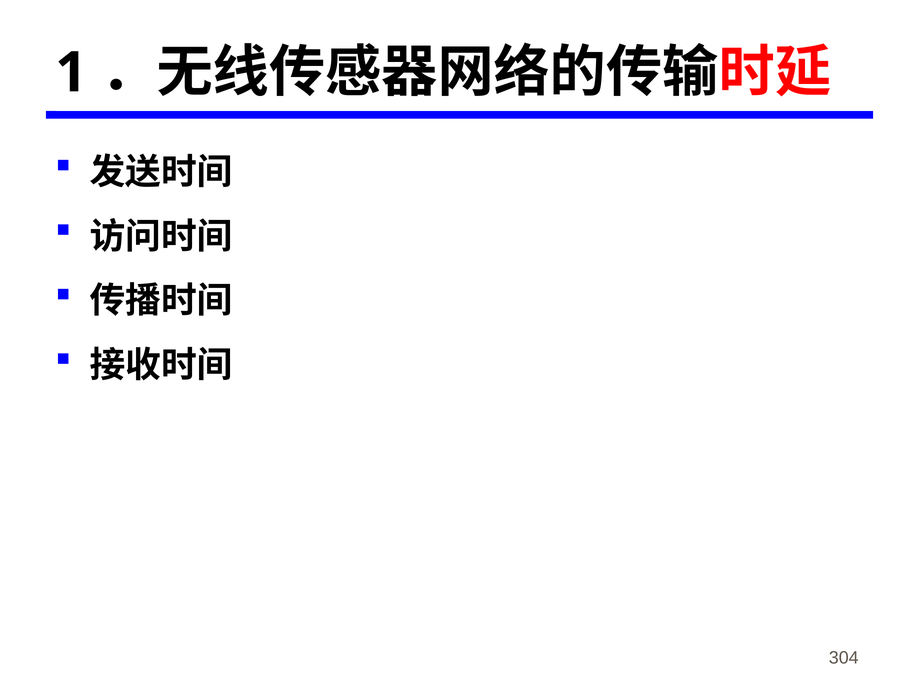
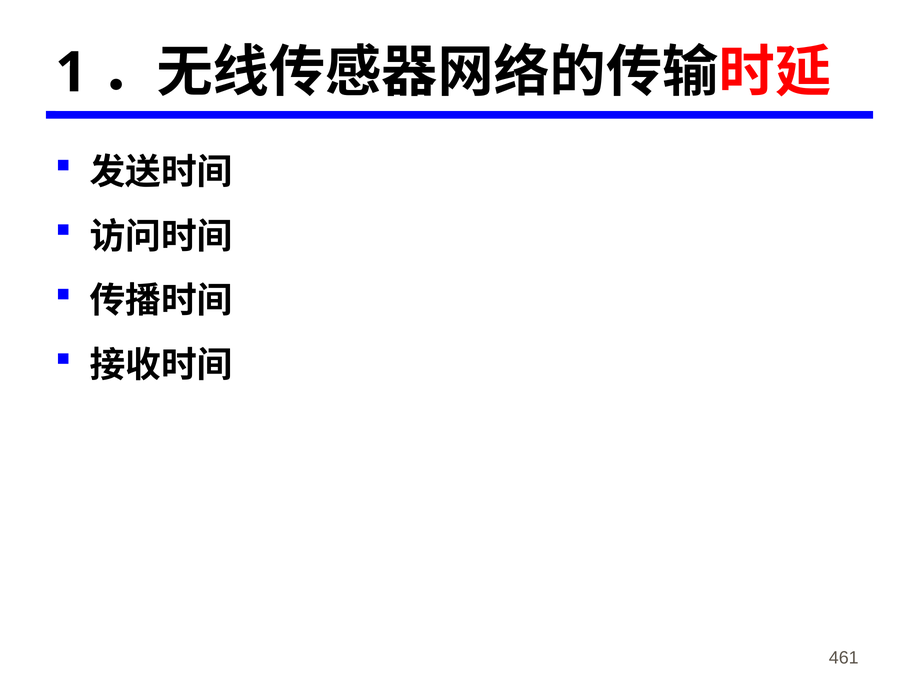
304: 304 -> 461 (844, 658)
